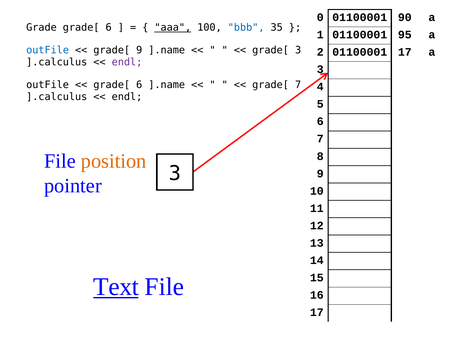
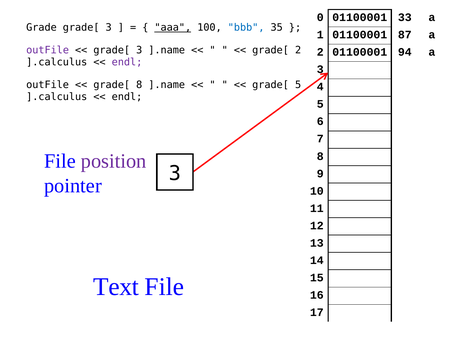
90: 90 -> 33 (405, 17)
Grade grade[ 6: 6 -> 3 (109, 28)
95: 95 -> 87 (405, 35)
outFile colour: blue -> purple (48, 50)
9: 9 -> 3 (139, 50)
grade[ 3: 3 -> 2 (298, 50)
01100001 17: 17 -> 94 (405, 52)
6: 6 -> 8 (139, 85)
grade[ 7: 7 -> 5 (298, 85)
position colour: orange -> purple (114, 161)
Text underline: present -> none (116, 286)
